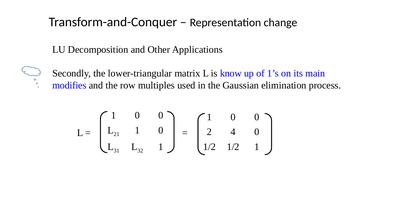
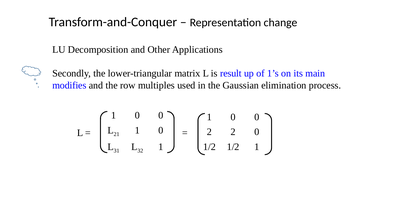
know: know -> result (231, 73)
2 4: 4 -> 2 (233, 132)
